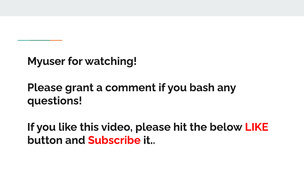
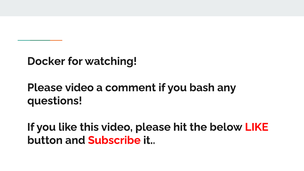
Myuser: Myuser -> Docker (46, 61)
Please grant: grant -> video (79, 88)
